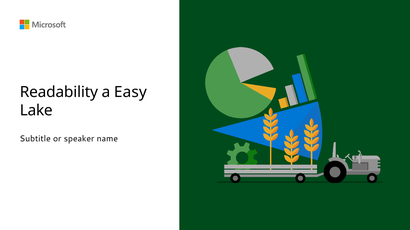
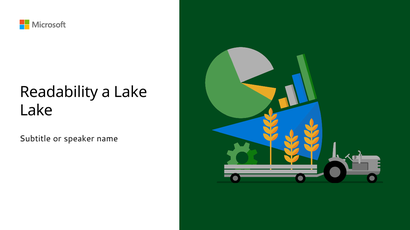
a Easy: Easy -> Lake (130, 92)
